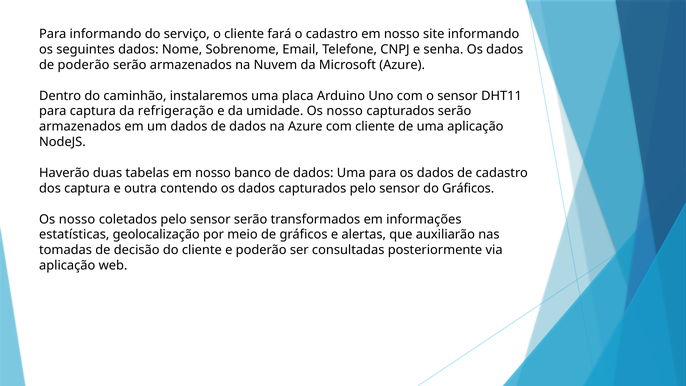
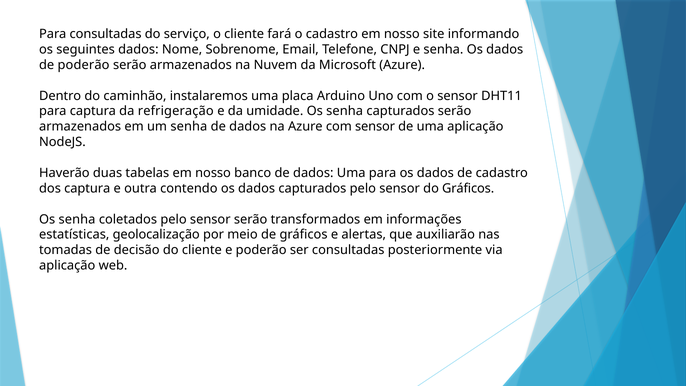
Para informando: informando -> consultadas (106, 34)
umidade Os nosso: nosso -> senha (345, 111)
um dados: dados -> senha (189, 127)
com cliente: cliente -> sensor (375, 127)
nosso: nosso -> senha (77, 219)
